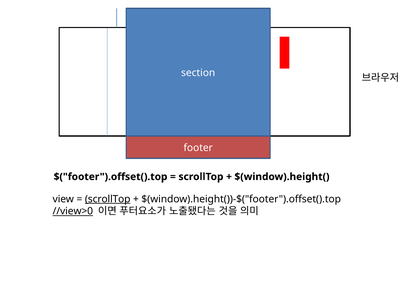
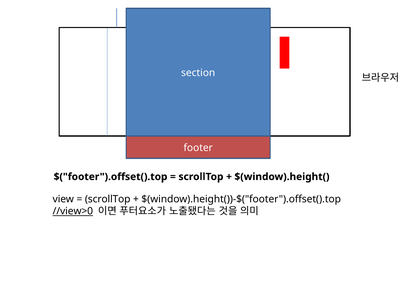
scrollTop underline: present -> none (108, 199)
